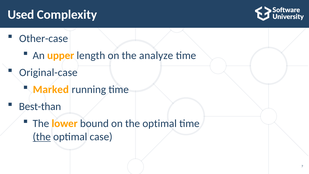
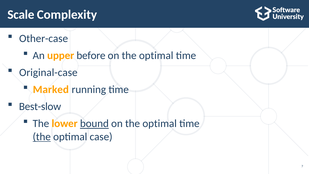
Used: Used -> Scale (21, 15)
length: length -> before (91, 56)
analyze: analyze -> optimal (156, 56)
Best-than: Best-than -> Best-slow (40, 107)
bound underline: none -> present (94, 123)
